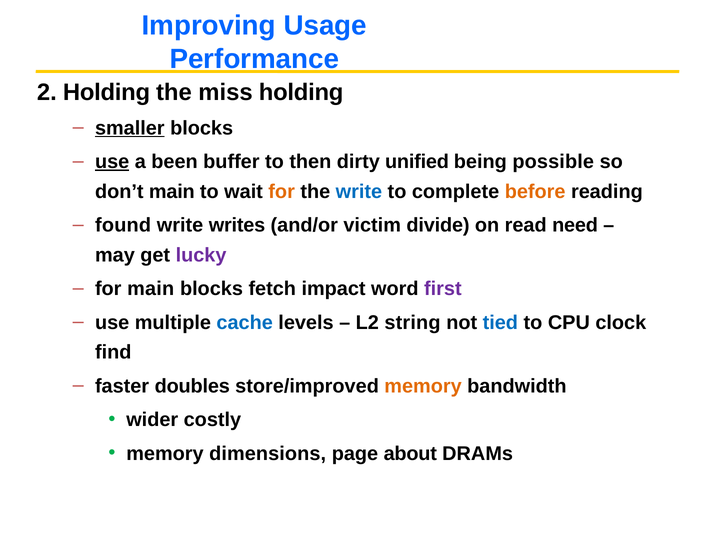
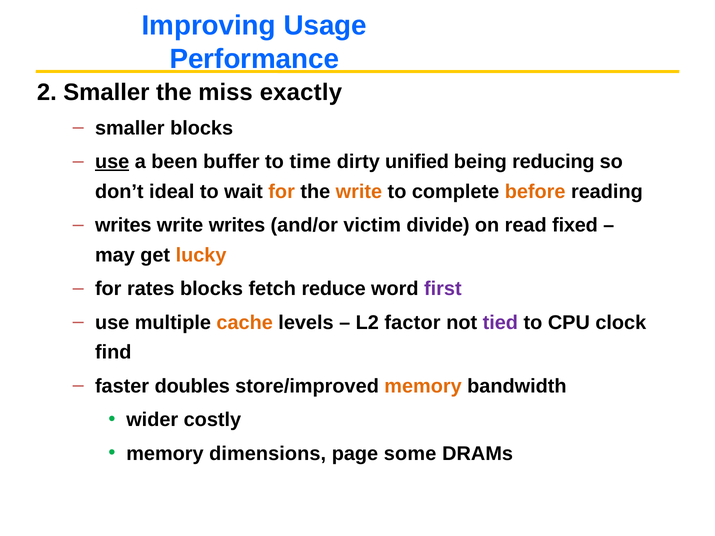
2 Holding: Holding -> Smaller (106, 92)
miss holding: holding -> exactly (301, 92)
smaller underline: present -> none (130, 128)
then: then -> time (310, 162)
possible: possible -> reducing (553, 162)
don’t main: main -> ideal (172, 192)
write colour: blue -> orange (359, 192)
found: found -> writes (123, 225)
need: need -> fixed (575, 225)
lucky colour: purple -> orange (201, 255)
for main: main -> rates (151, 289)
impact: impact -> reduce (334, 289)
cache colour: blue -> orange (245, 323)
string: string -> factor (412, 323)
tied colour: blue -> purple (500, 323)
about: about -> some (410, 454)
